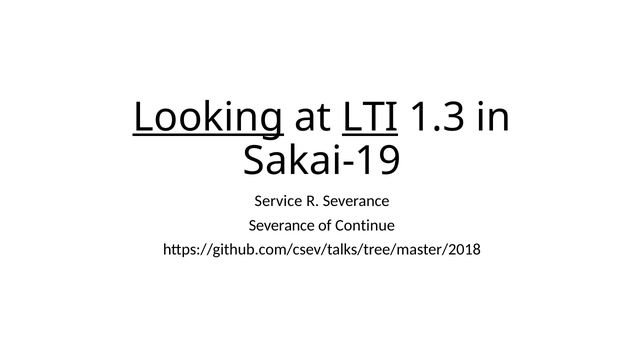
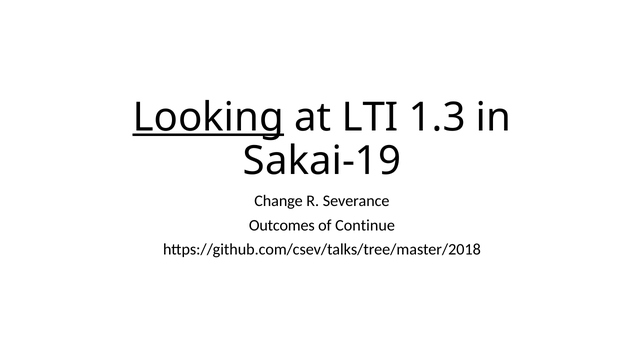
LTI underline: present -> none (370, 118)
Service: Service -> Change (279, 201)
Severance: Severance -> Outcomes (282, 225)
